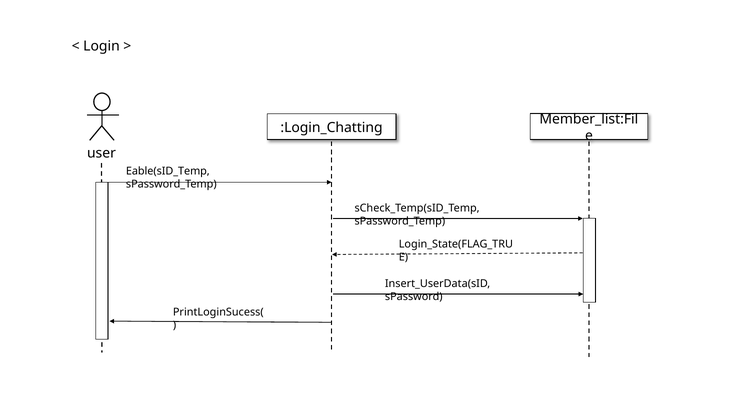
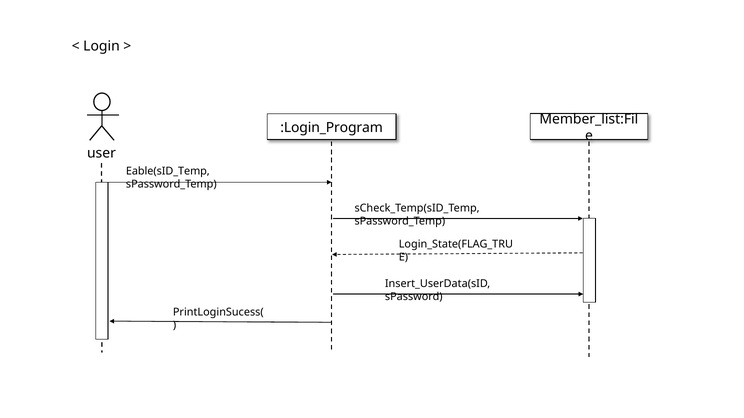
:Login_Chatting: :Login_Chatting -> :Login_Program (332, 128)
